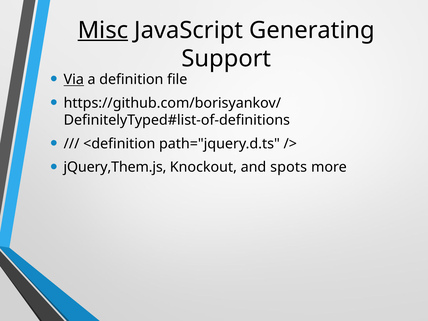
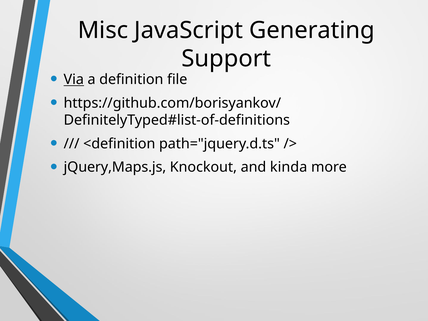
Misc underline: present -> none (103, 30)
jQuery,Them.js: jQuery,Them.js -> jQuery,Maps.js (115, 167)
spots: spots -> kinda (289, 167)
